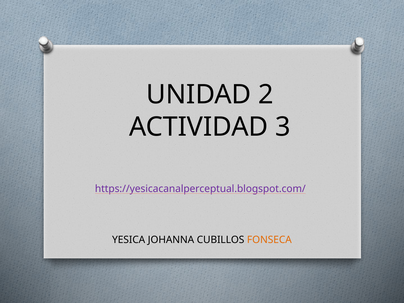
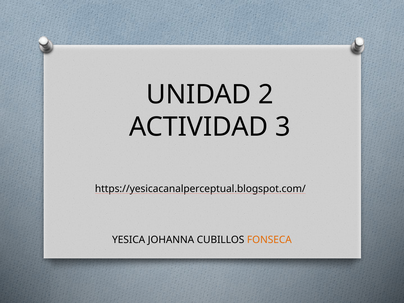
https://yesicacanalperceptual.blogspot.com/ colour: purple -> black (200, 189)
